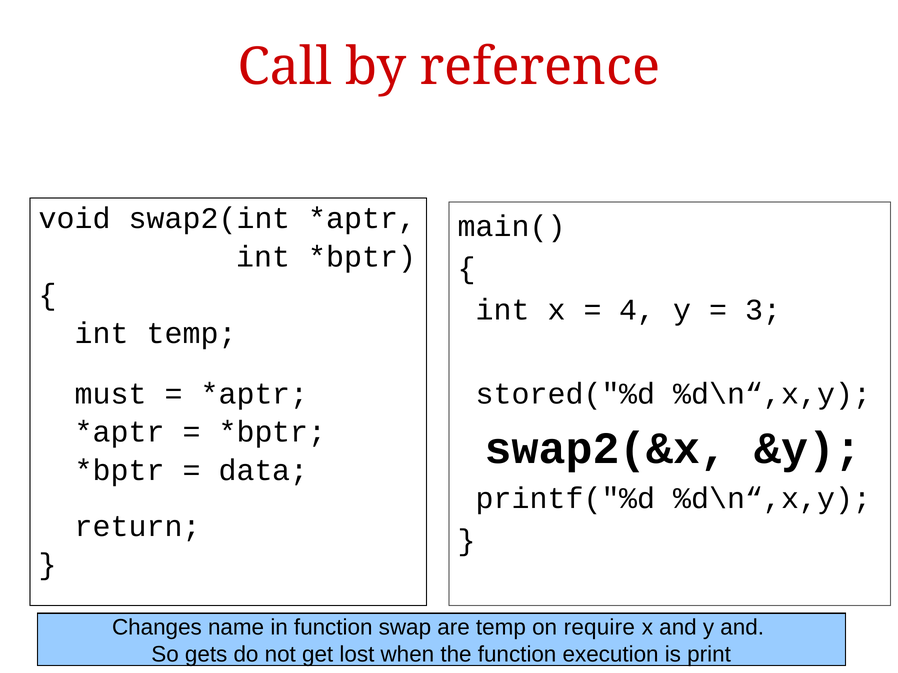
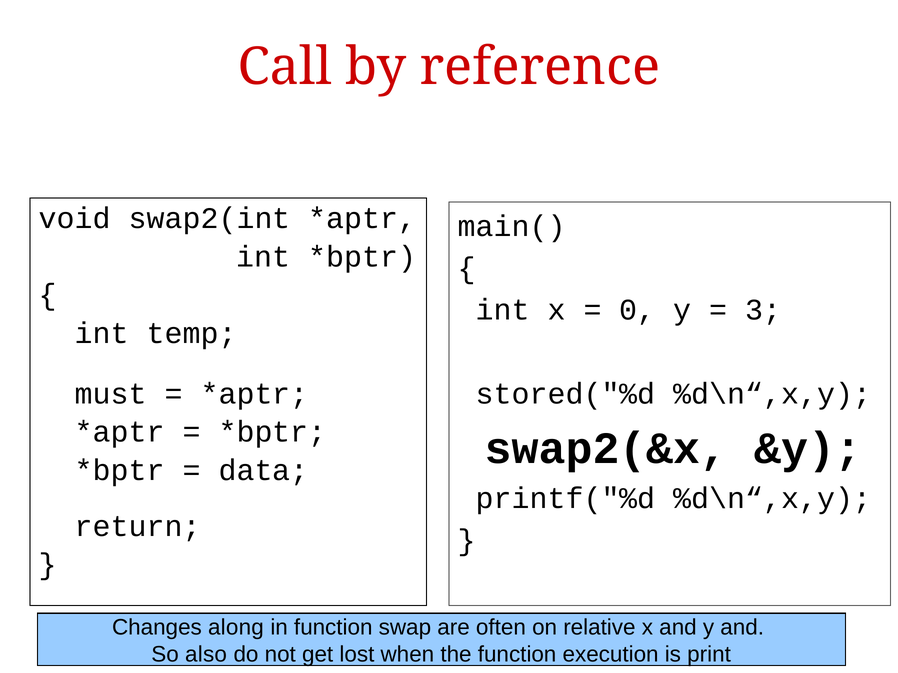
4: 4 -> 0 (637, 310)
name: name -> along (236, 628)
are temp: temp -> often (501, 628)
require: require -> relative (599, 628)
gets: gets -> also (206, 655)
